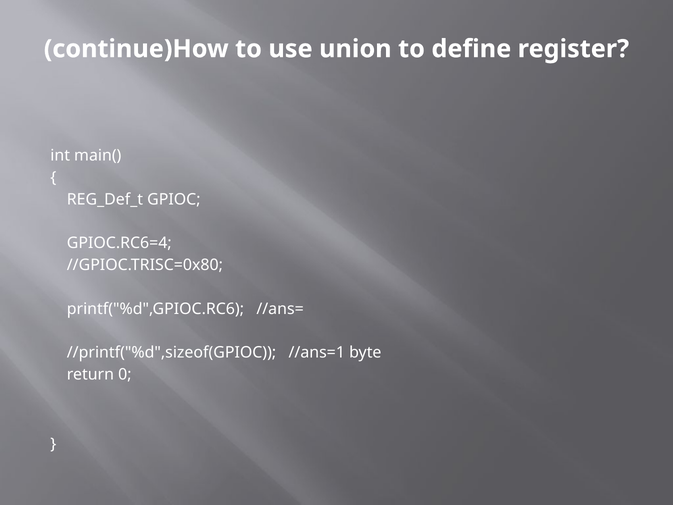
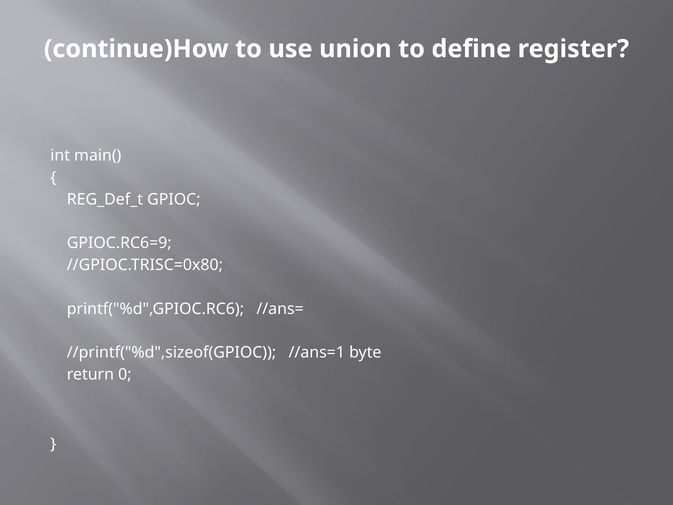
GPIOC.RC6=4: GPIOC.RC6=4 -> GPIOC.RC6=9 (119, 243)
